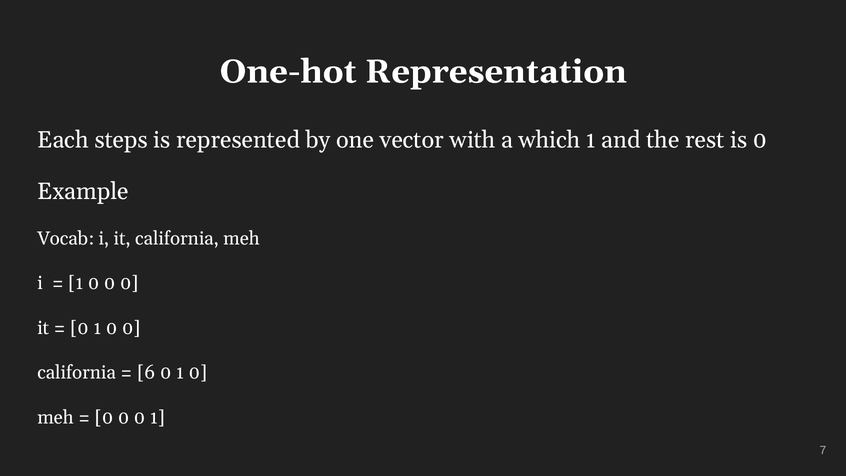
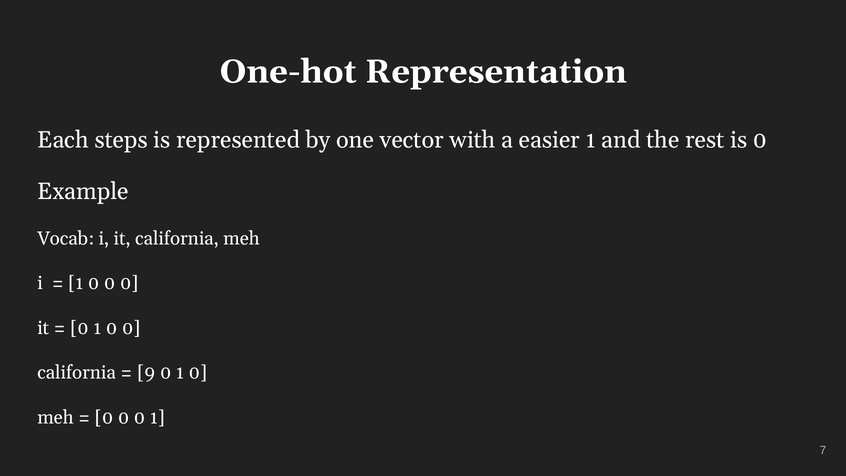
which: which -> easier (549, 140)
6: 6 -> 9 (146, 373)
